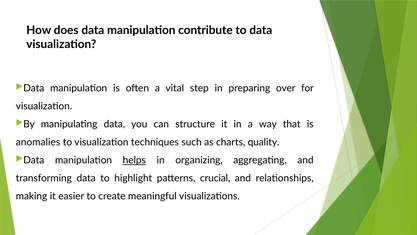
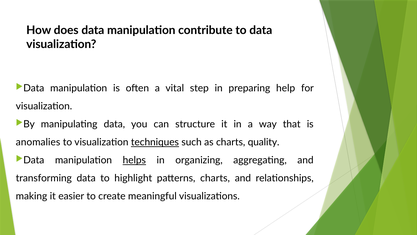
over: over -> help (286, 88)
techniques underline: none -> present (155, 142)
patterns crucial: crucial -> charts (215, 178)
